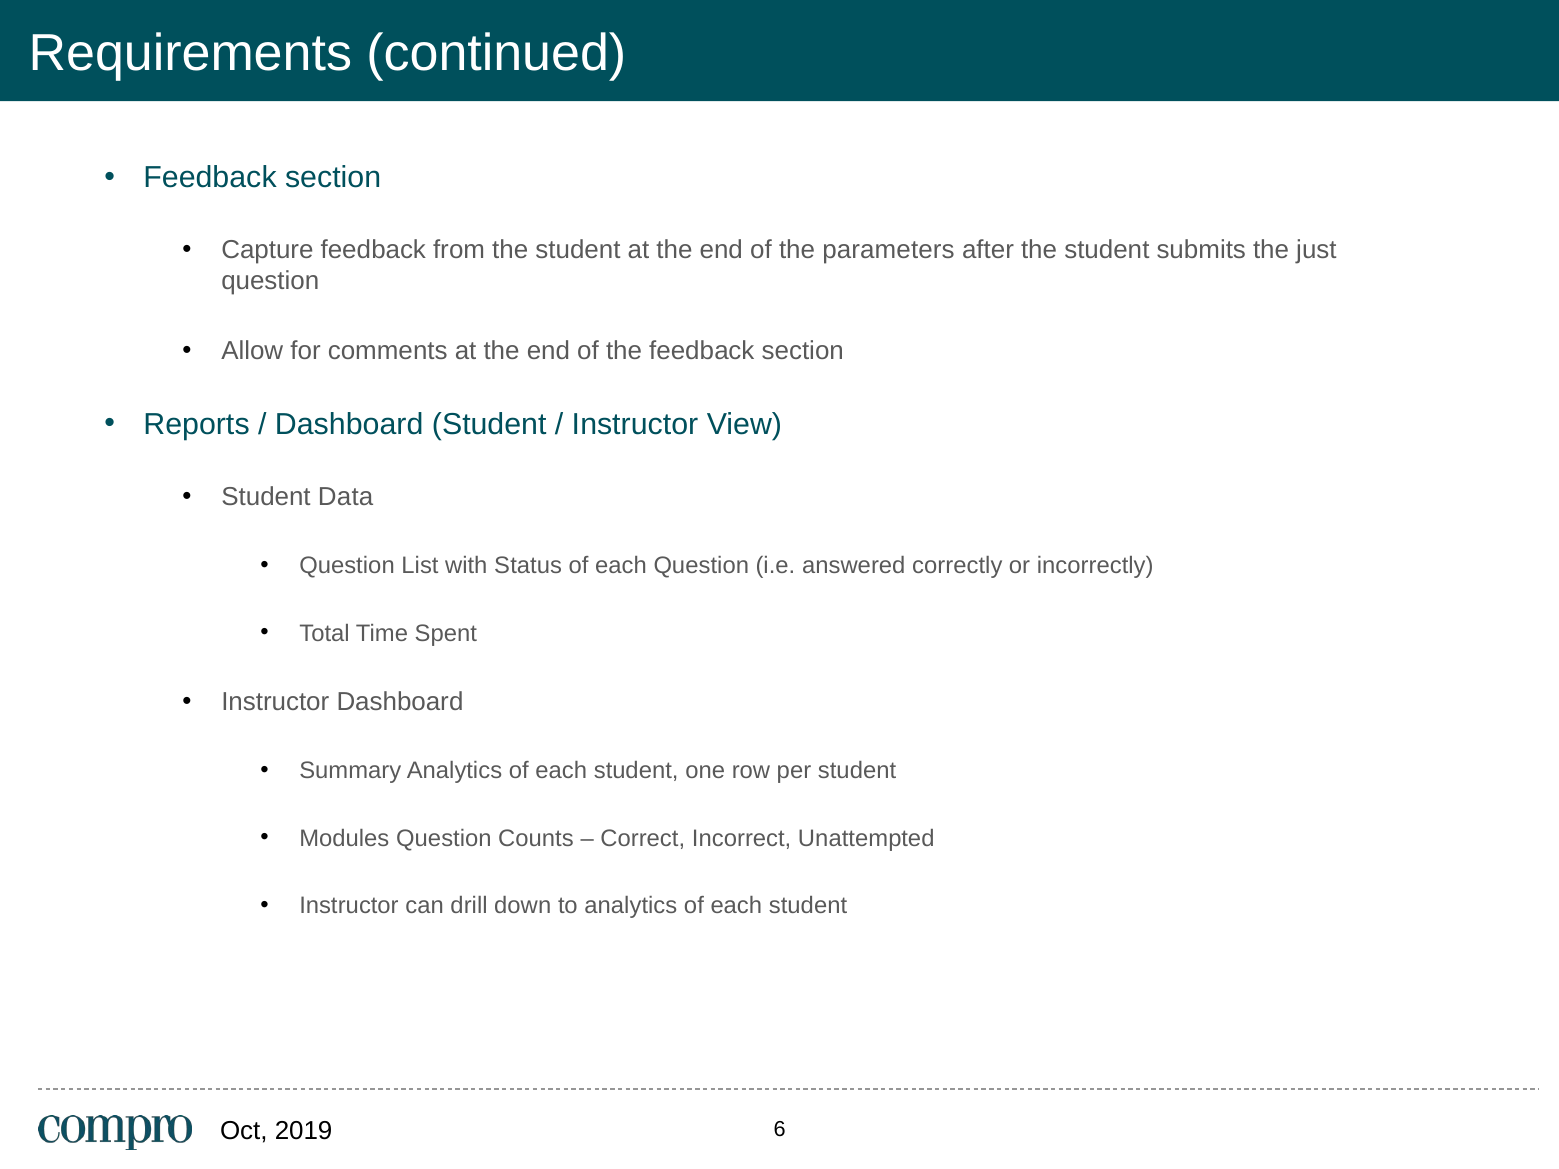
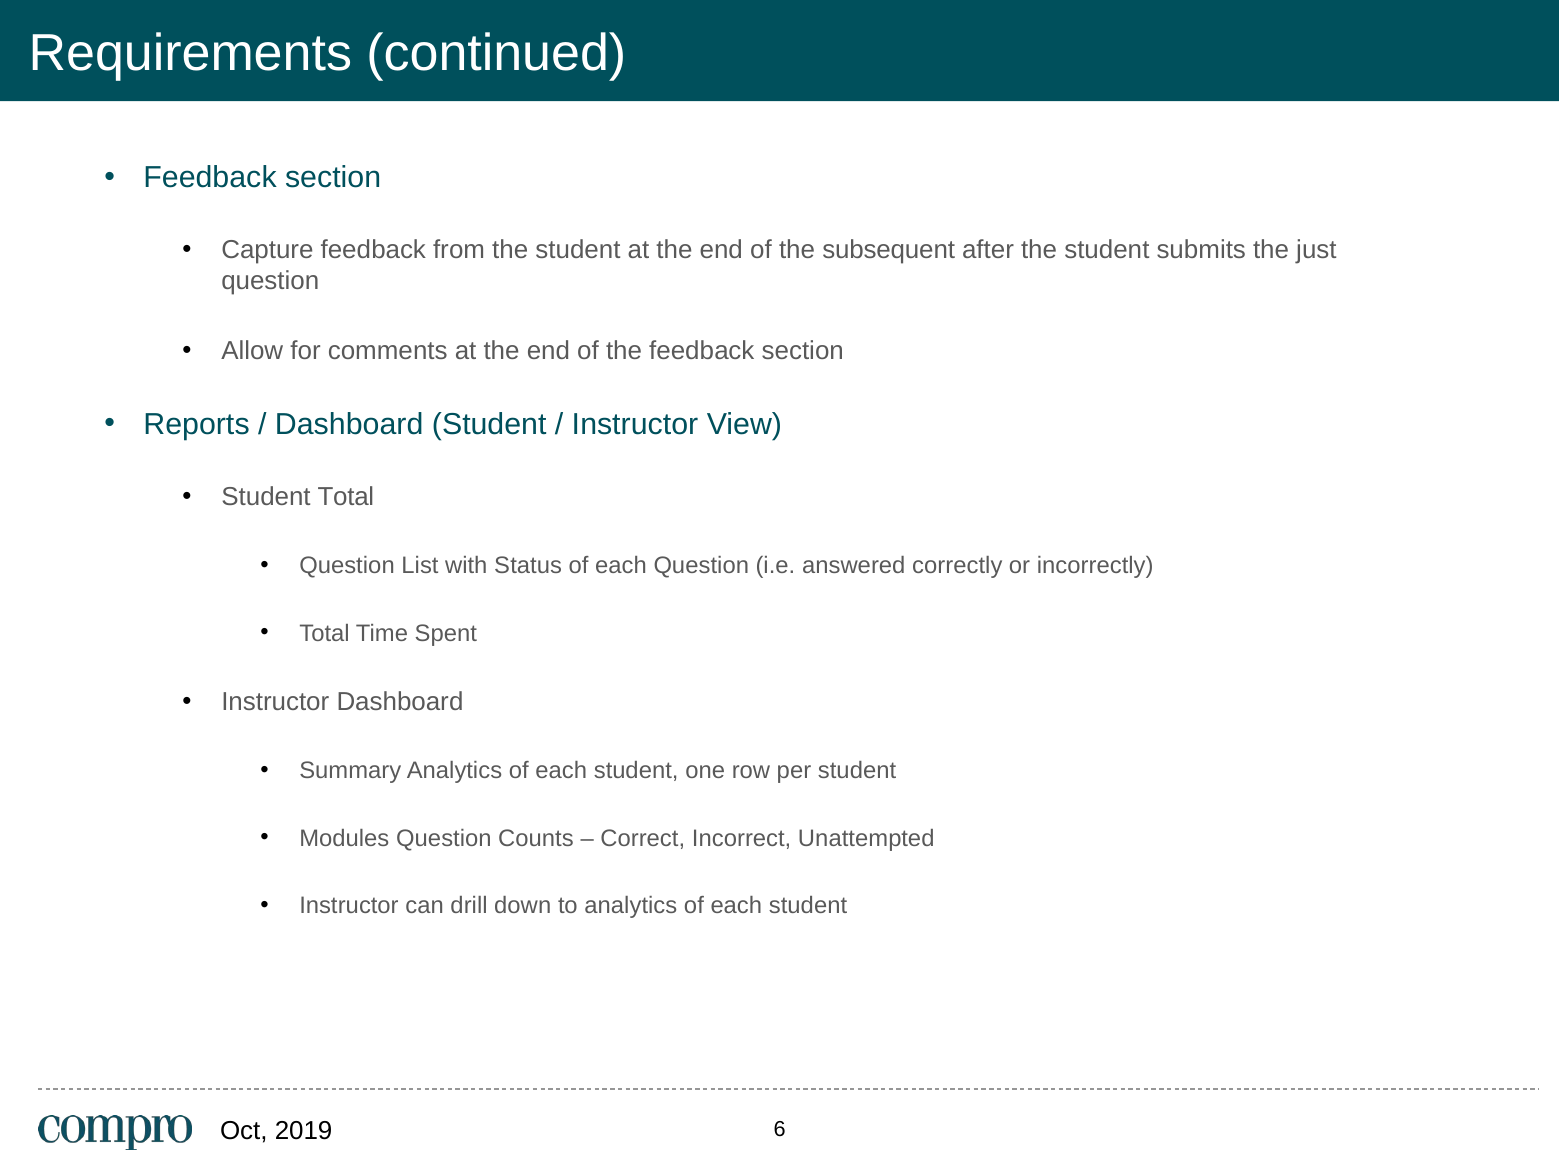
parameters: parameters -> subsequent (889, 250)
Student Data: Data -> Total (346, 497)
